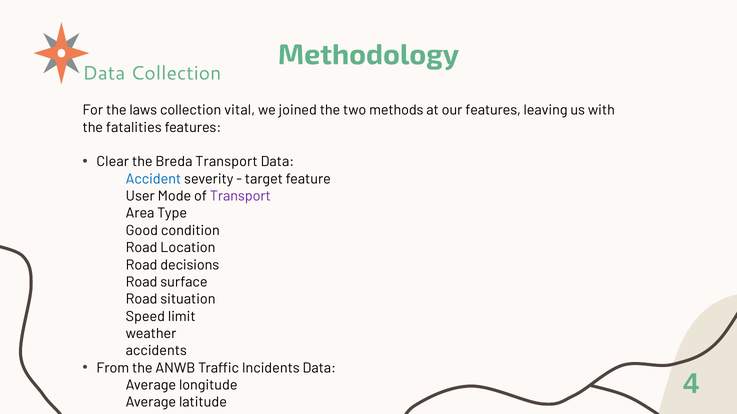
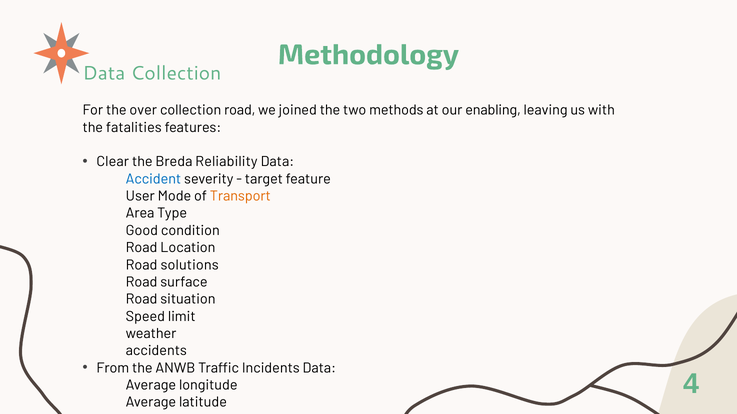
laws: laws -> over (143, 110)
collection vital: vital -> road (240, 110)
our features: features -> enabling (493, 110)
Breda Transport: Transport -> Reliability (226, 162)
Transport colour: purple -> orange (240, 196)
decisions: decisions -> solutions (190, 265)
